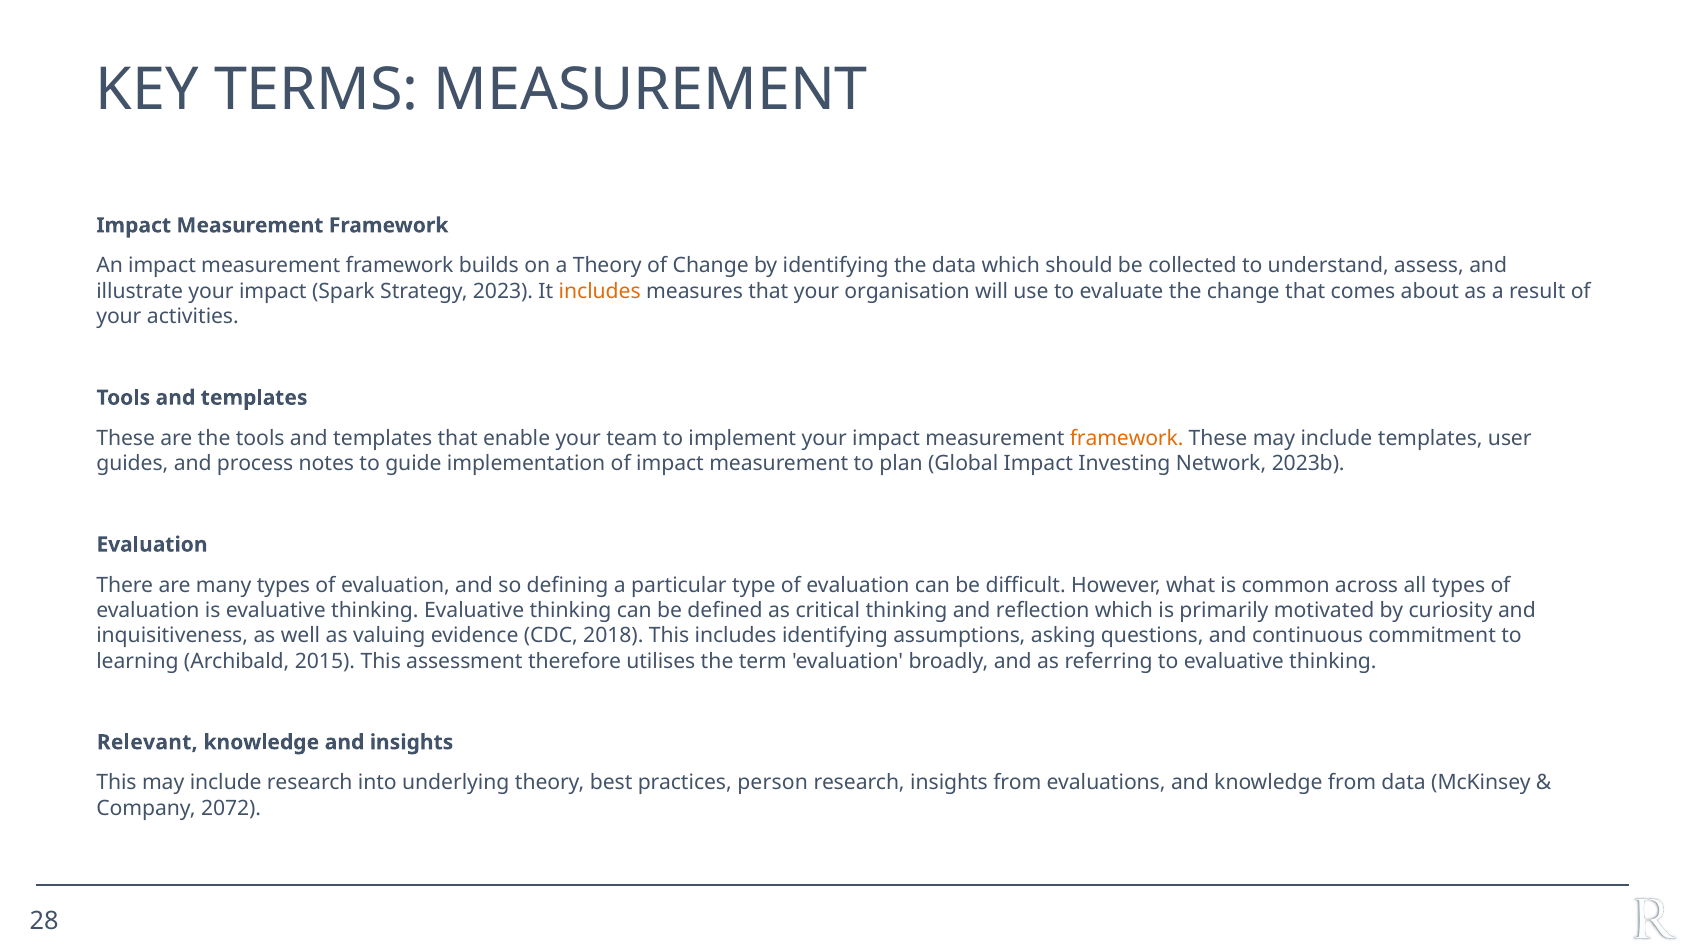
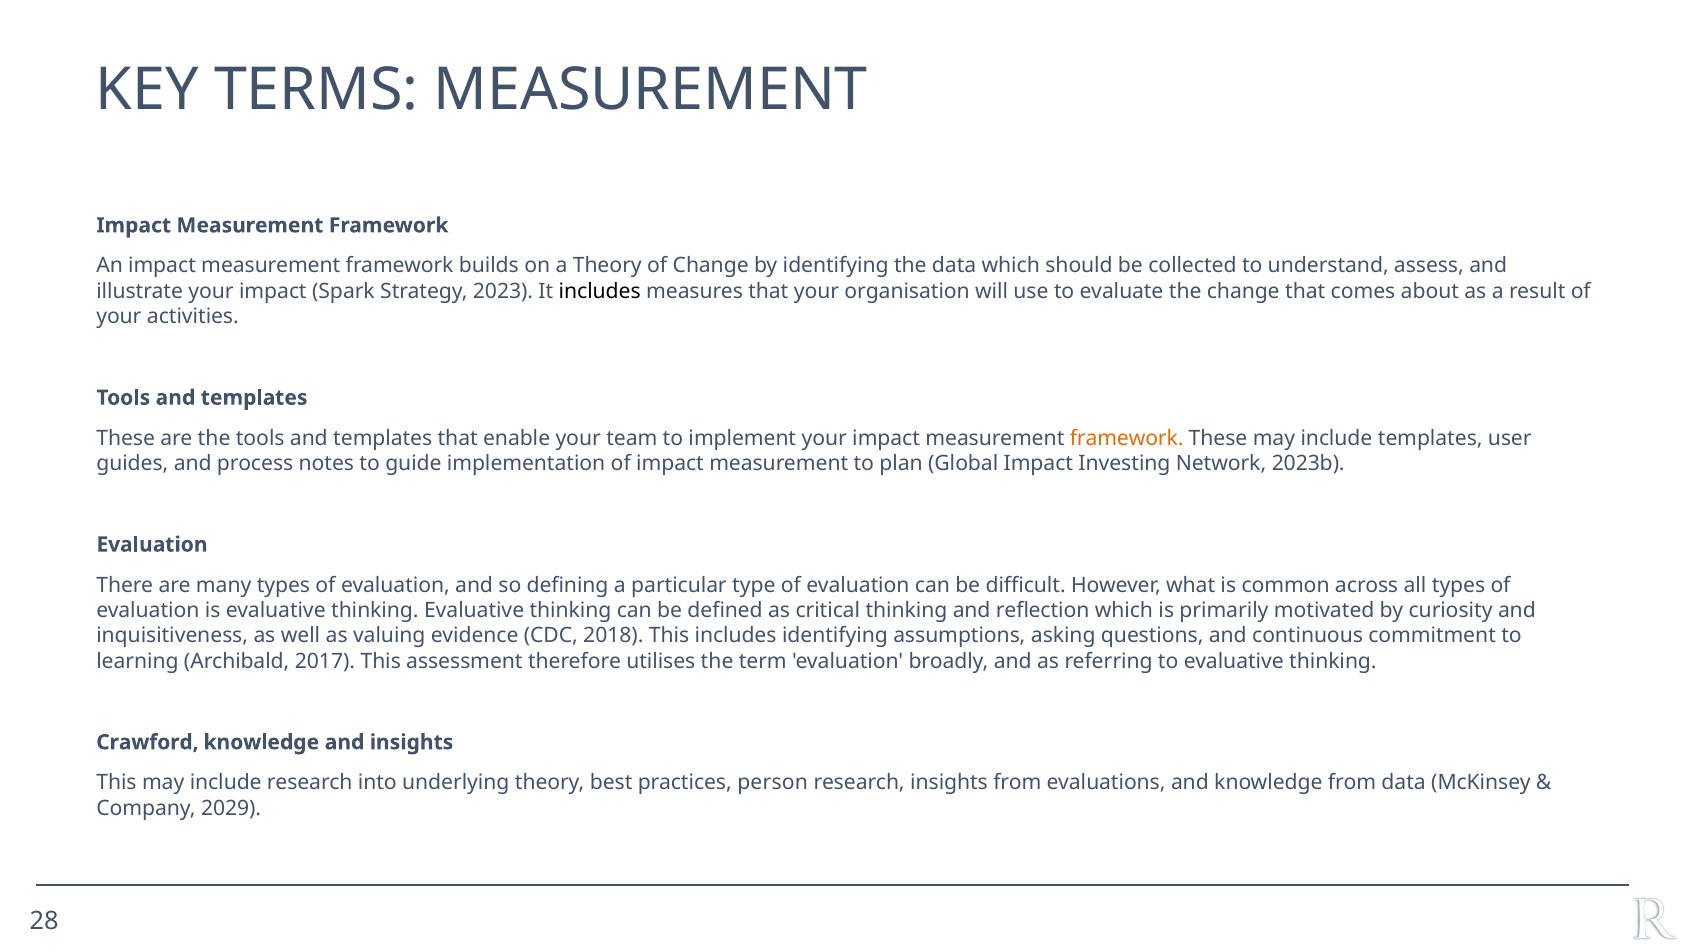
includes colour: orange -> black (600, 291)
2015: 2015 -> 2017 (325, 661)
Relevant: Relevant -> Crawford (147, 742)
2072: 2072 -> 2029 (231, 808)
